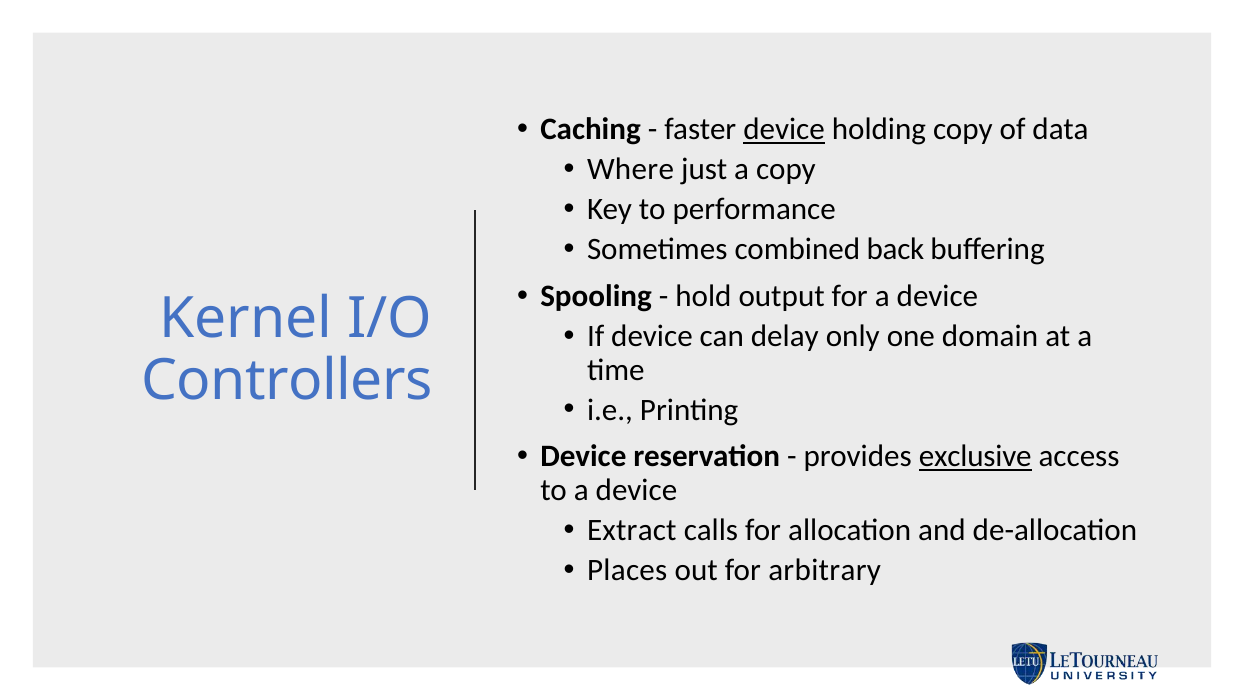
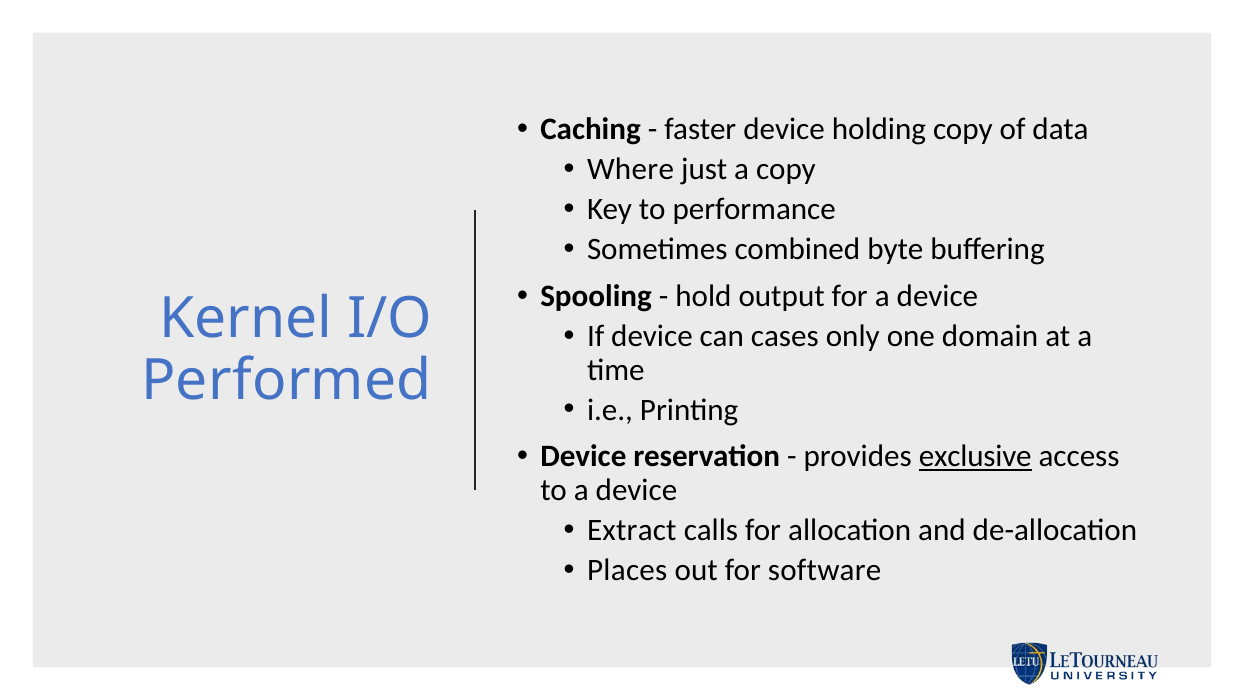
device underline: present -> none (784, 129)
back: back -> byte (895, 250)
delay: delay -> cases (785, 336)
Controllers: Controllers -> Performed (287, 380)
arbitrary: arbitrary -> software (825, 570)
